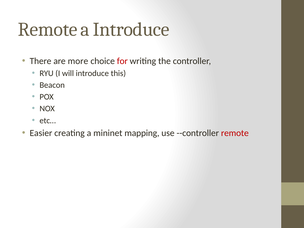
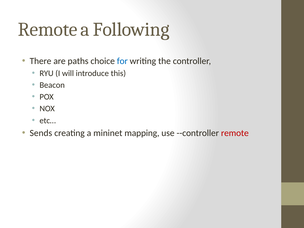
a Introduce: Introduce -> Following (131, 29)
more: more -> paths (78, 61)
for colour: red -> blue (122, 61)
Easier: Easier -> Sends (41, 133)
